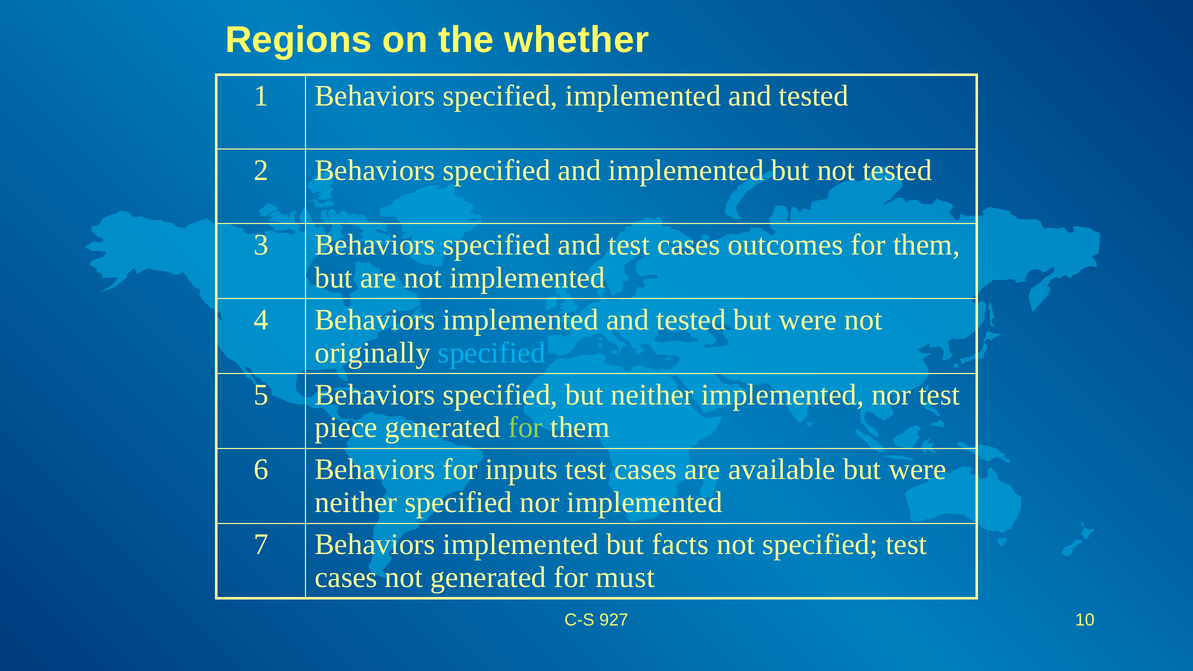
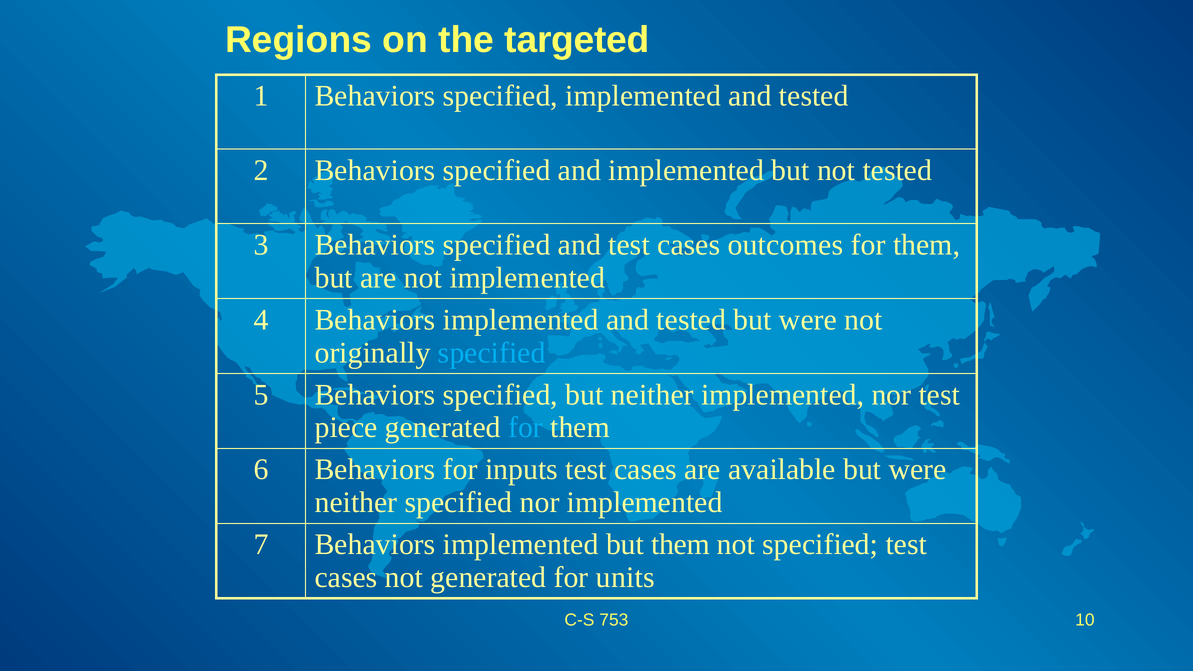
whether: whether -> targeted (577, 40)
for colour: light green -> light blue (526, 428)
but facts: facts -> them (681, 545)
must: must -> units (625, 578)
927: 927 -> 753 (614, 620)
